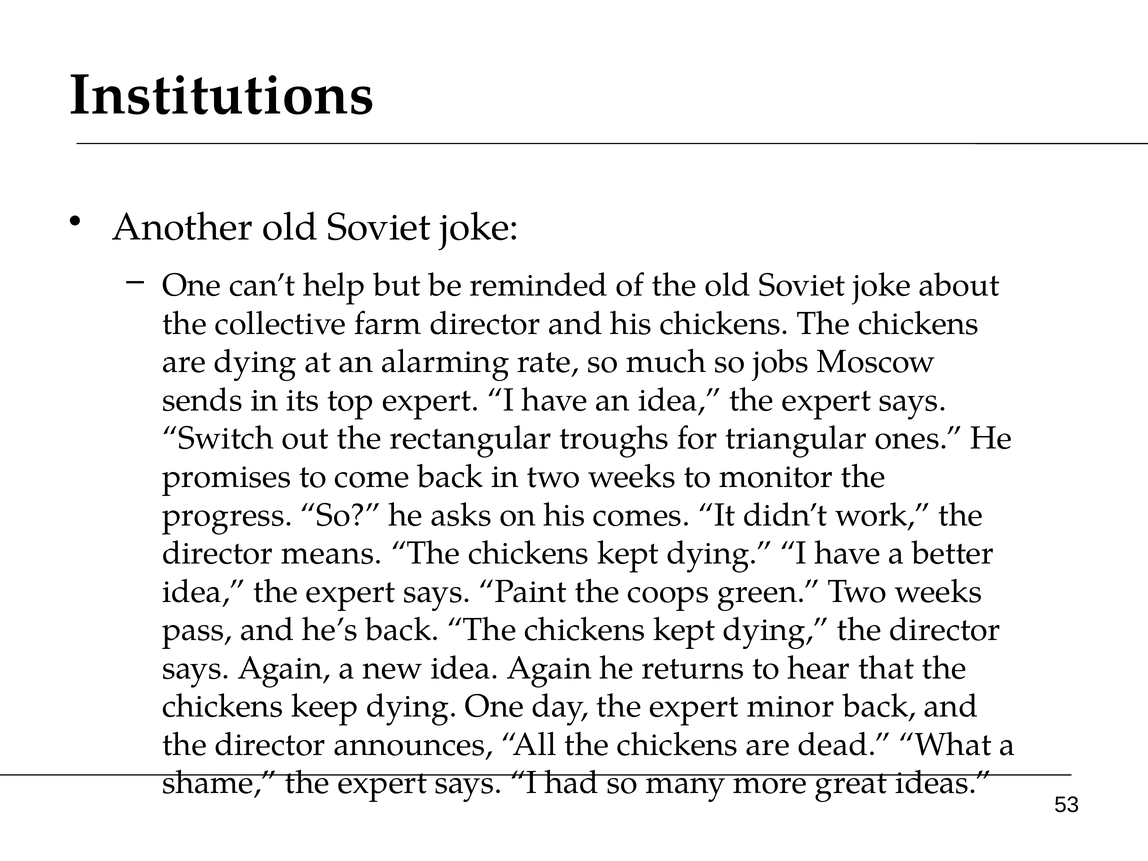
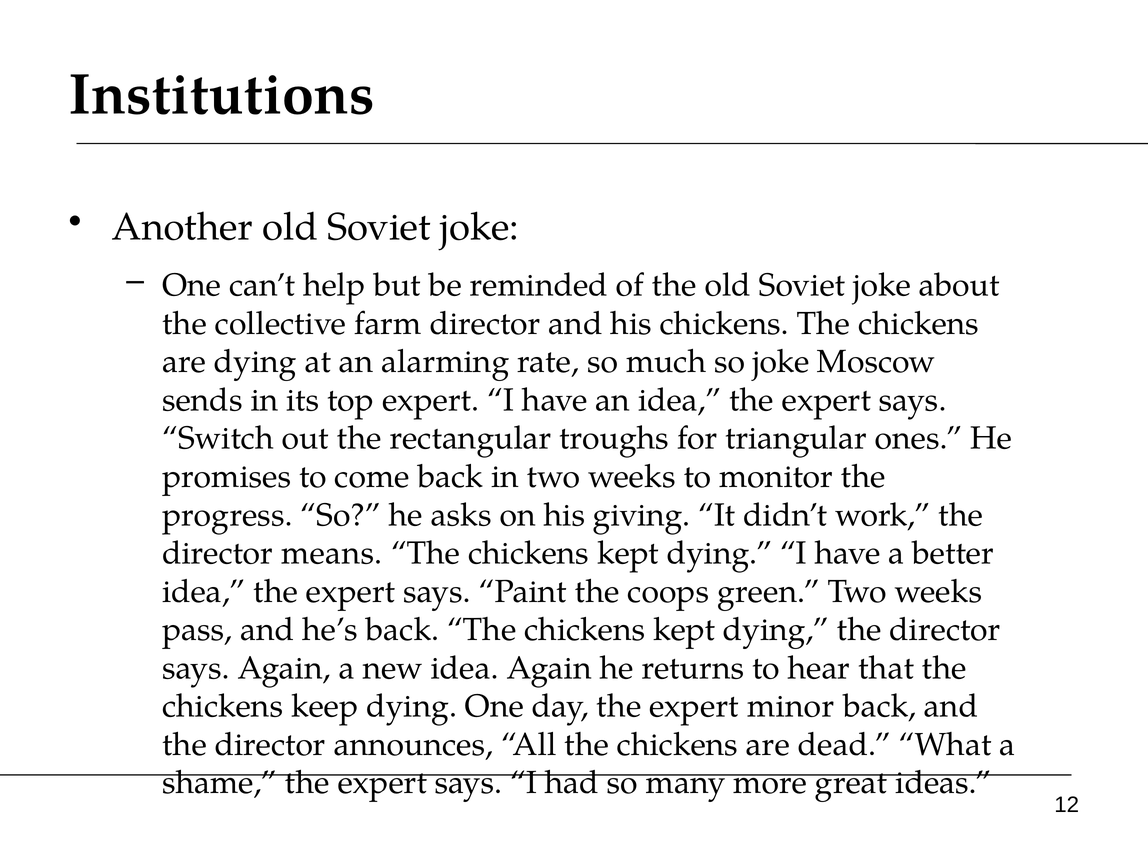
so jobs: jobs -> joke (781, 362)
comes: comes -> giving (642, 515)
53: 53 -> 12 (1067, 805)
